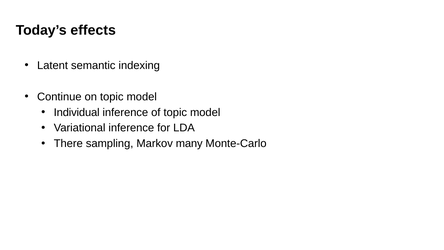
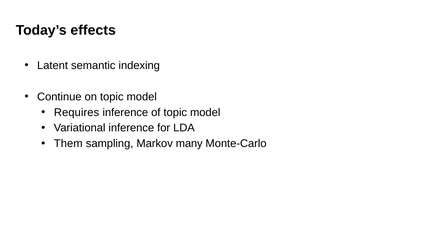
Individual: Individual -> Requires (77, 112)
There: There -> Them (68, 143)
